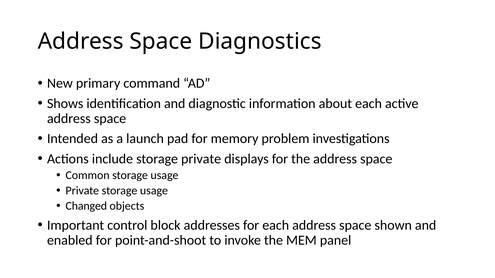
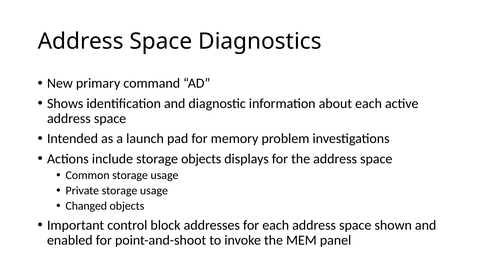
storage private: private -> objects (201, 159)
